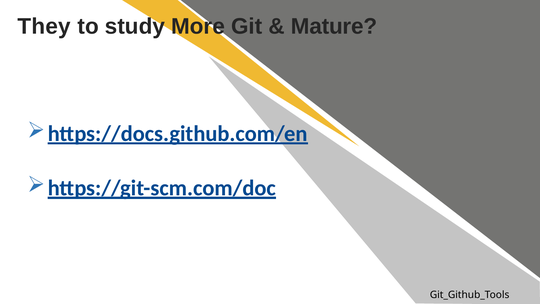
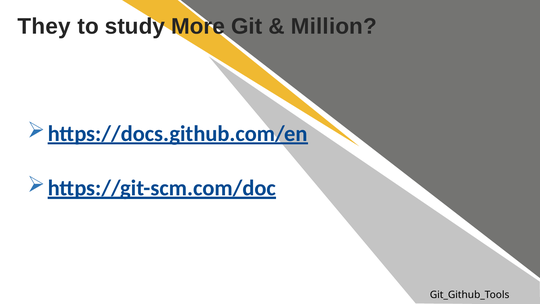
Mature: Mature -> Million (334, 26)
